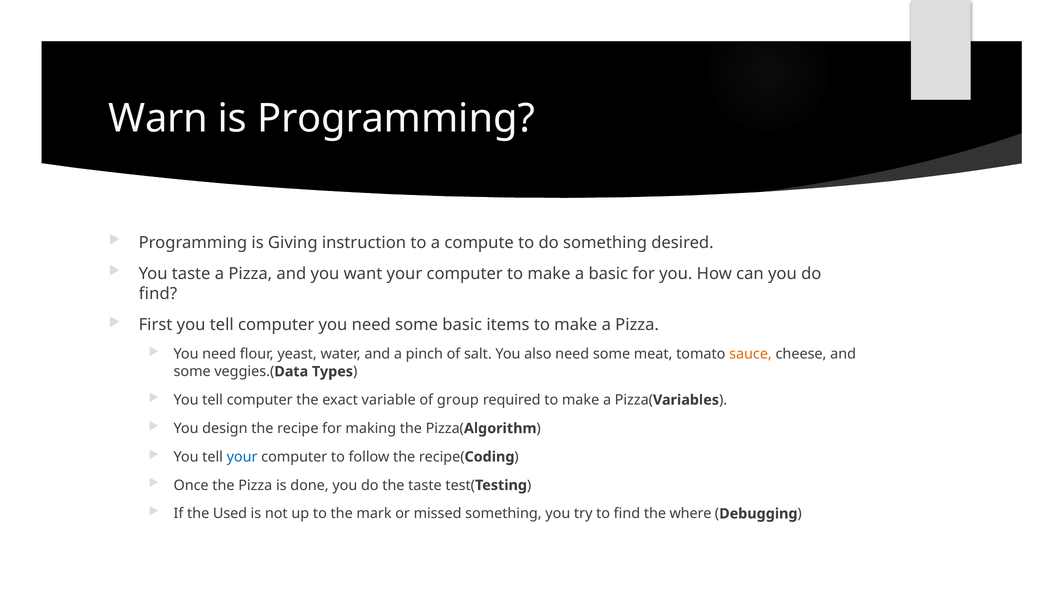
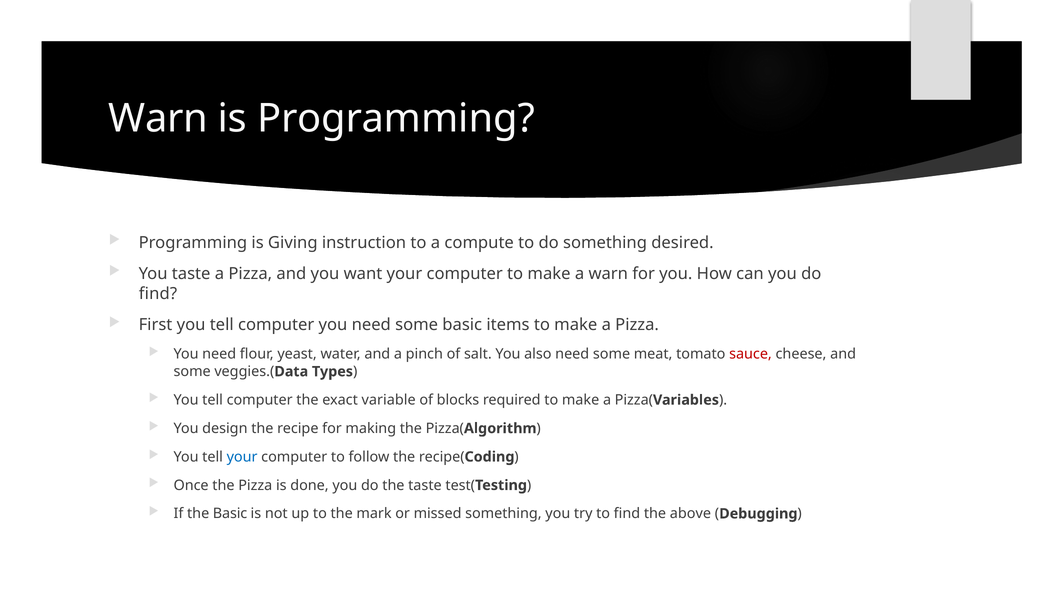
a basic: basic -> warn (608, 273)
sauce colour: orange -> red (750, 354)
group: group -> blocks (458, 400)
the Used: Used -> Basic (230, 513)
where: where -> above (690, 513)
